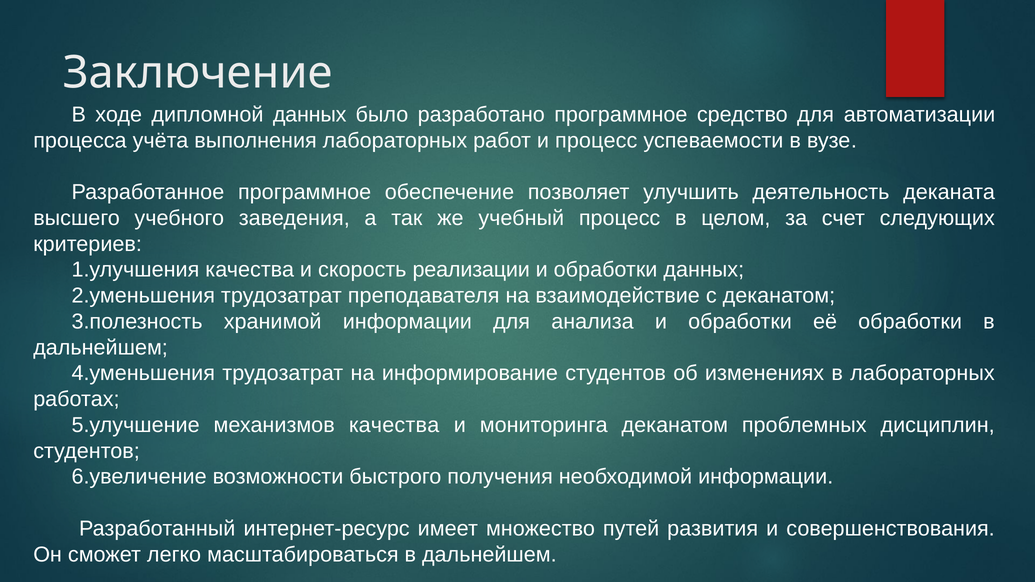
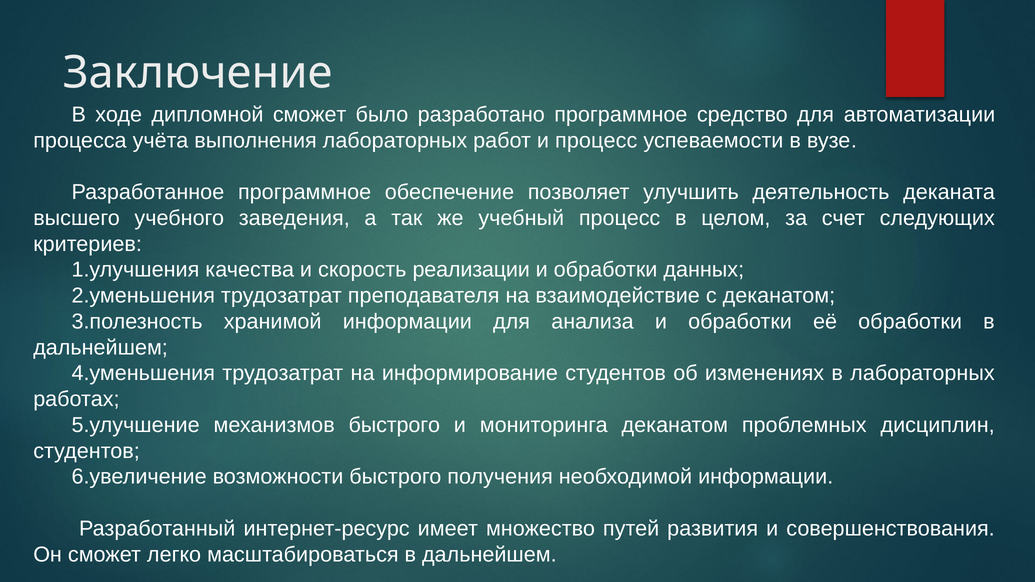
дипломной данных: данных -> сможет (310, 115)
механизмов качества: качества -> быстрого (394, 425)
